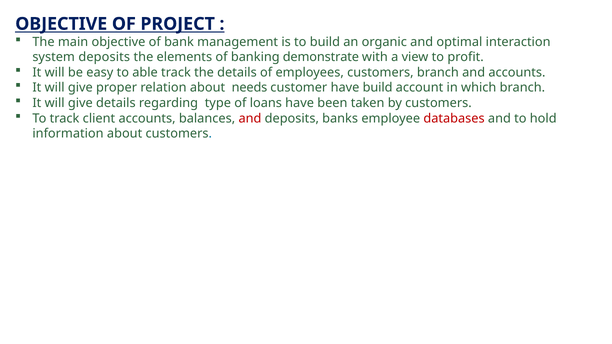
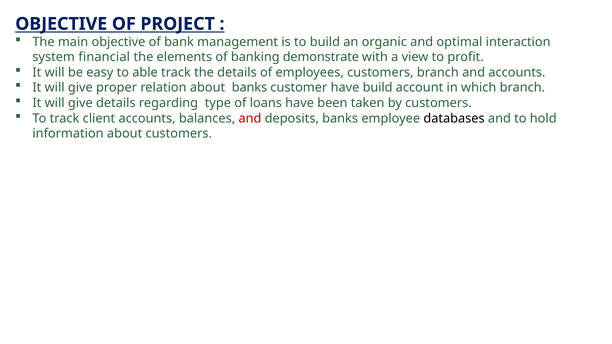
system deposits: deposits -> financial (104, 57)
about needs: needs -> banks (249, 88)
databases colour: red -> black (454, 118)
